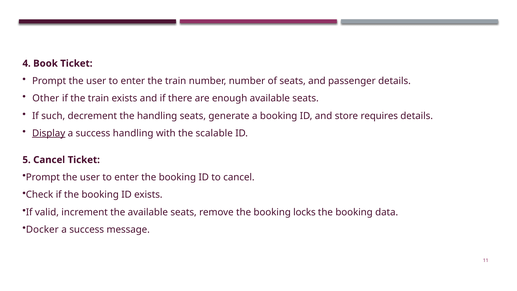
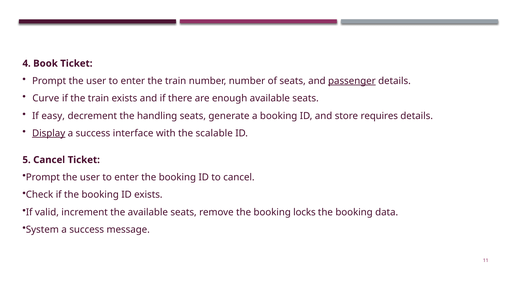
passenger underline: none -> present (352, 81)
Other: Other -> Curve (46, 98)
such: such -> easy (53, 116)
success handling: handling -> interface (133, 133)
Docker: Docker -> System (42, 230)
